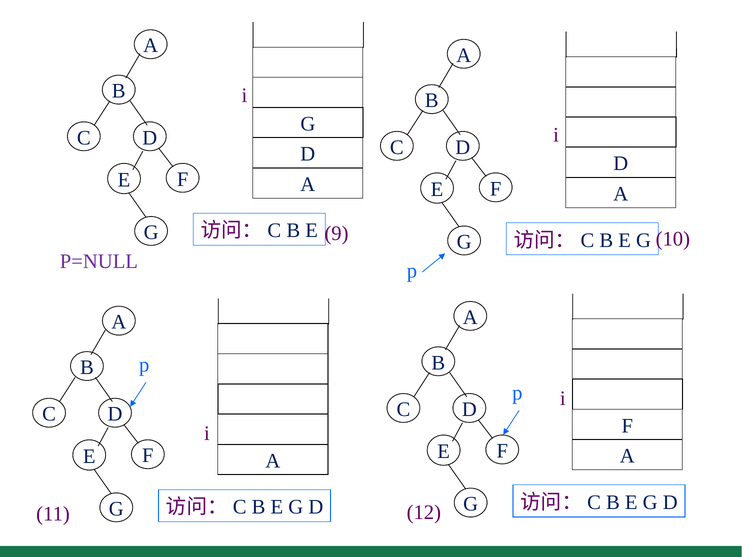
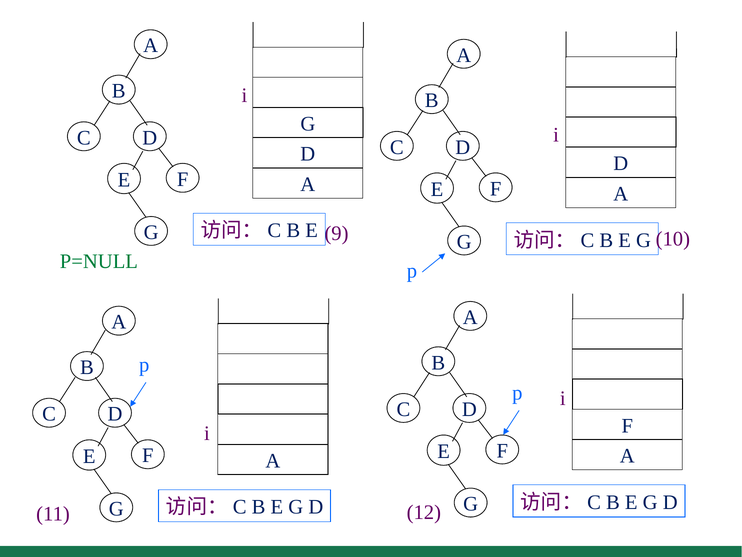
P=NULL colour: purple -> green (99, 261)
